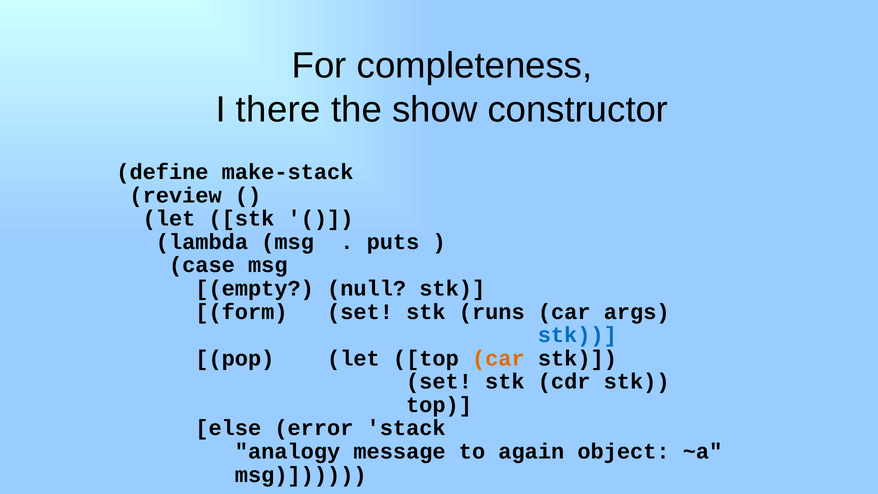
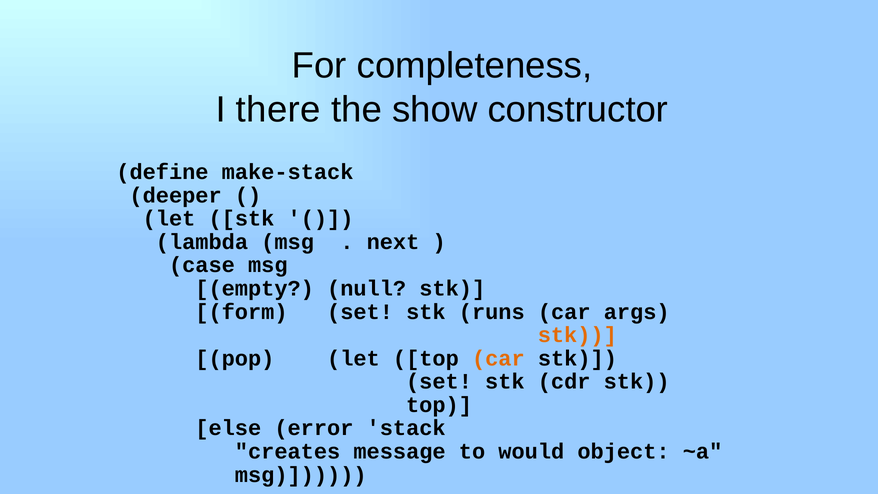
review: review -> deeper (176, 195)
puts: puts -> next (393, 242)
stk colour: blue -> orange (577, 335)
analogy: analogy -> creates (288, 451)
again: again -> would (531, 451)
